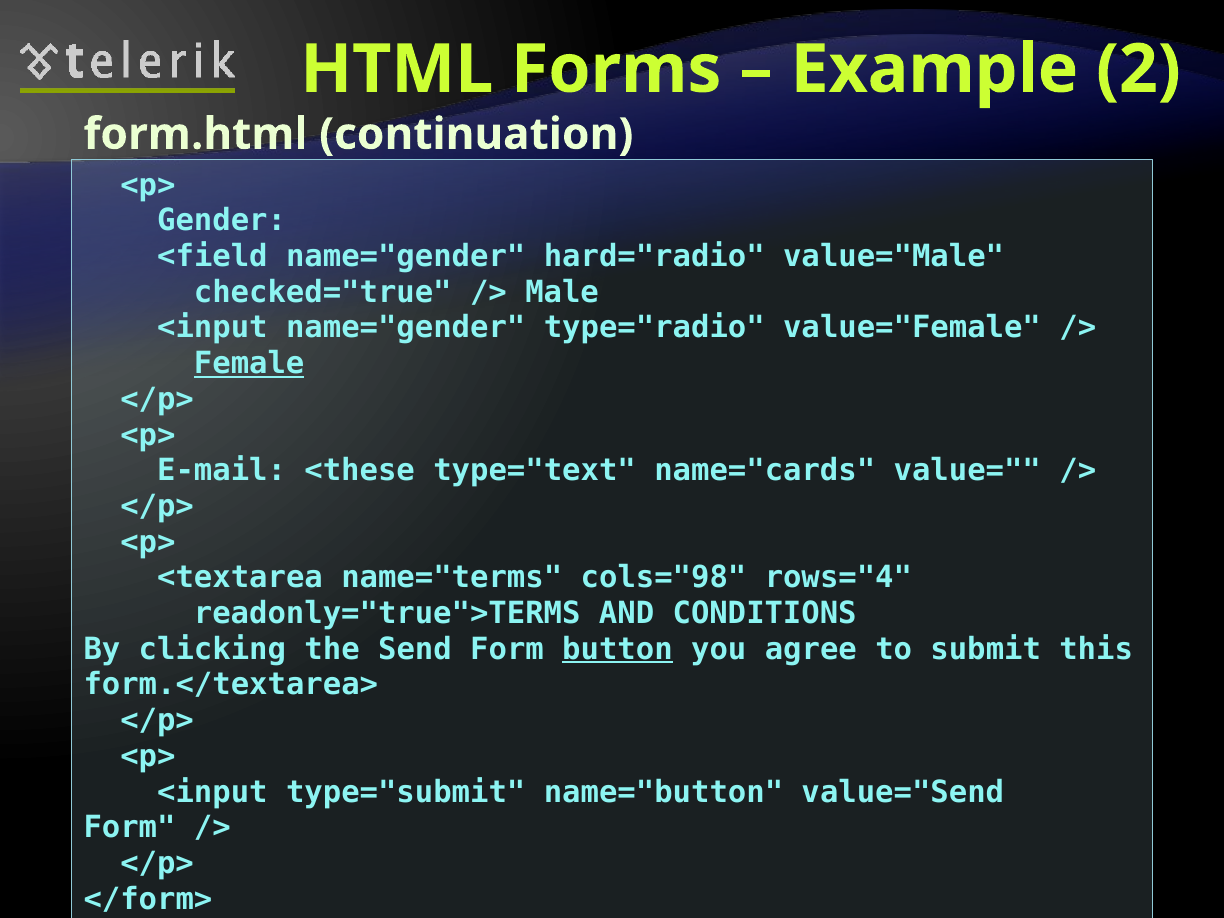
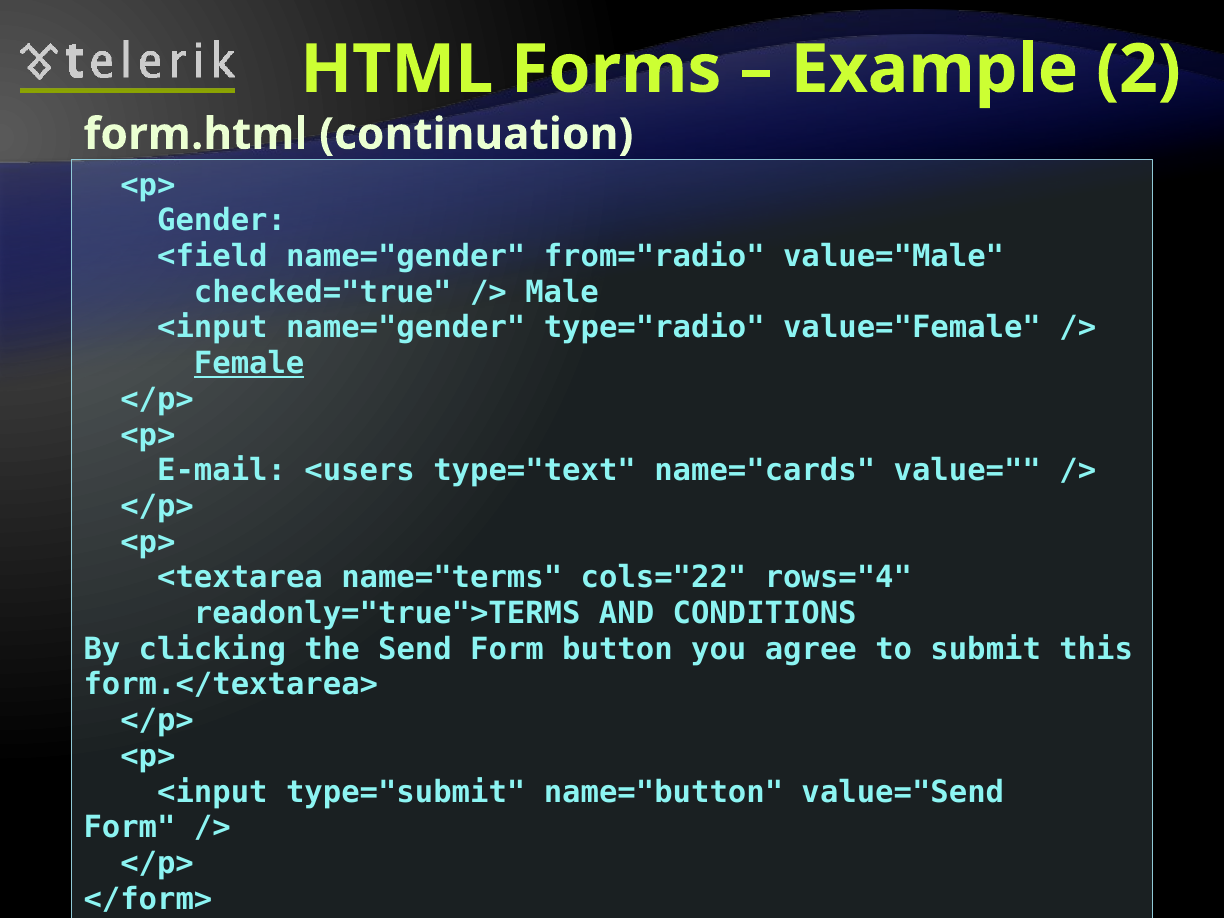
hard="radio: hard="radio -> from="radio (654, 256)
<these: <these -> <users (360, 471)
cols="98: cols="98 -> cols="22 (664, 578)
button underline: present -> none (617, 649)
